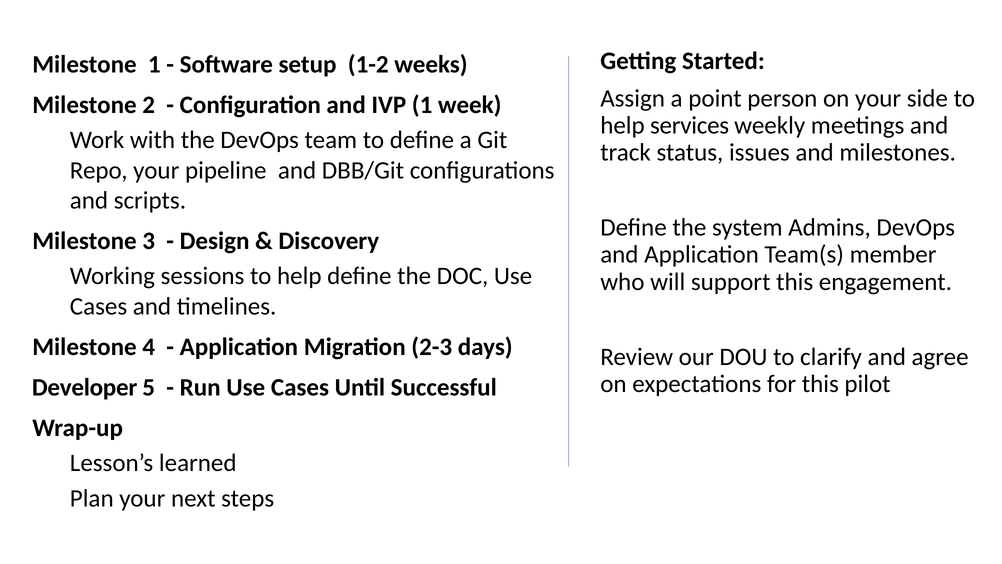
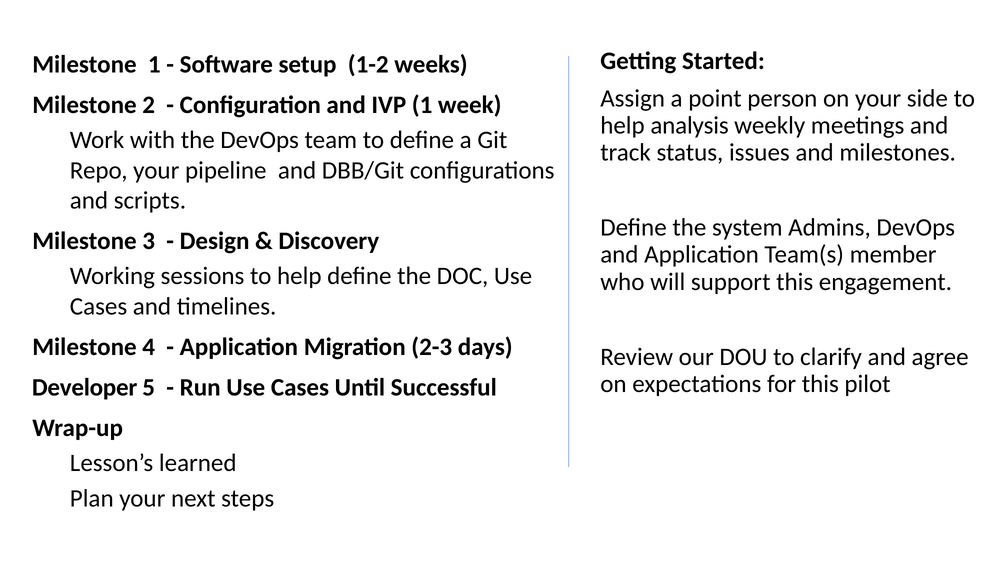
services: services -> analysis (690, 125)
